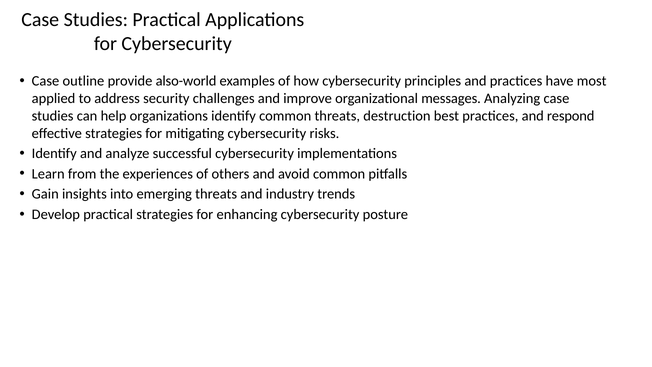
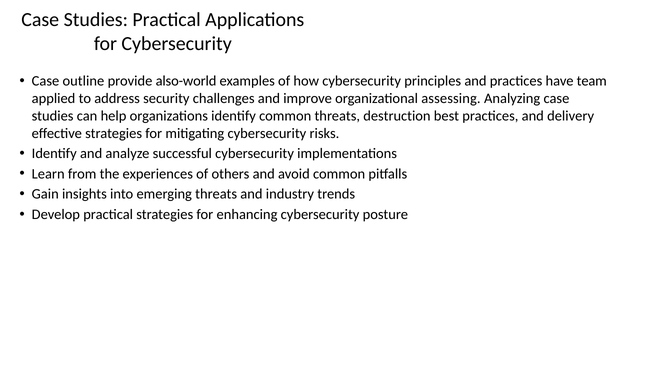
most: most -> team (592, 81)
messages: messages -> assessing (451, 98)
respond: respond -> delivery (571, 116)
